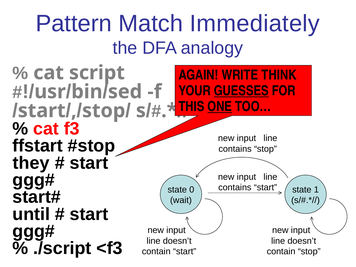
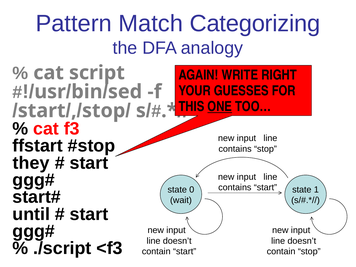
Immediately: Immediately -> Categorizing (255, 24)
THINK: THINK -> RIGHT (279, 75)
GUESSES underline: present -> none (241, 91)
